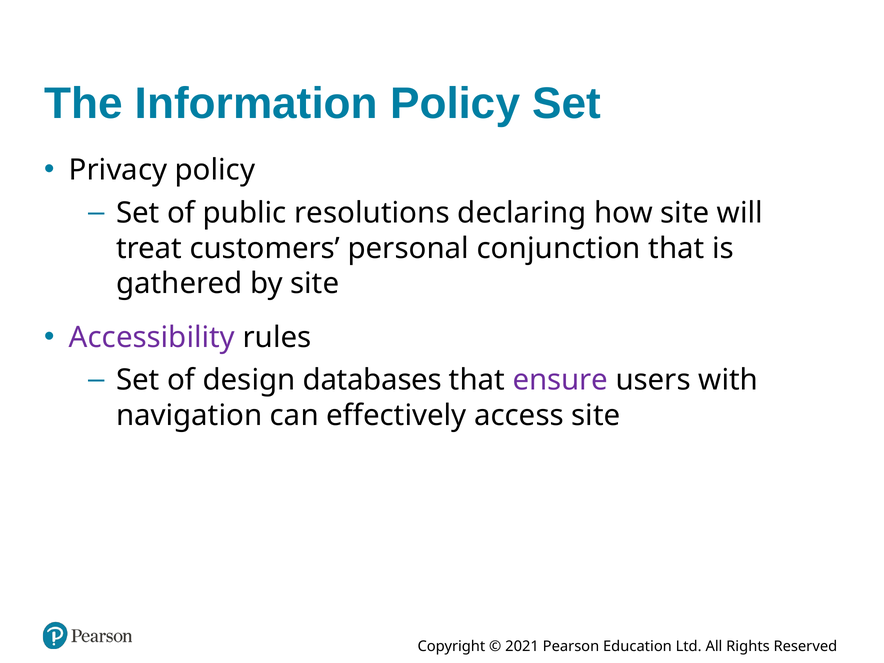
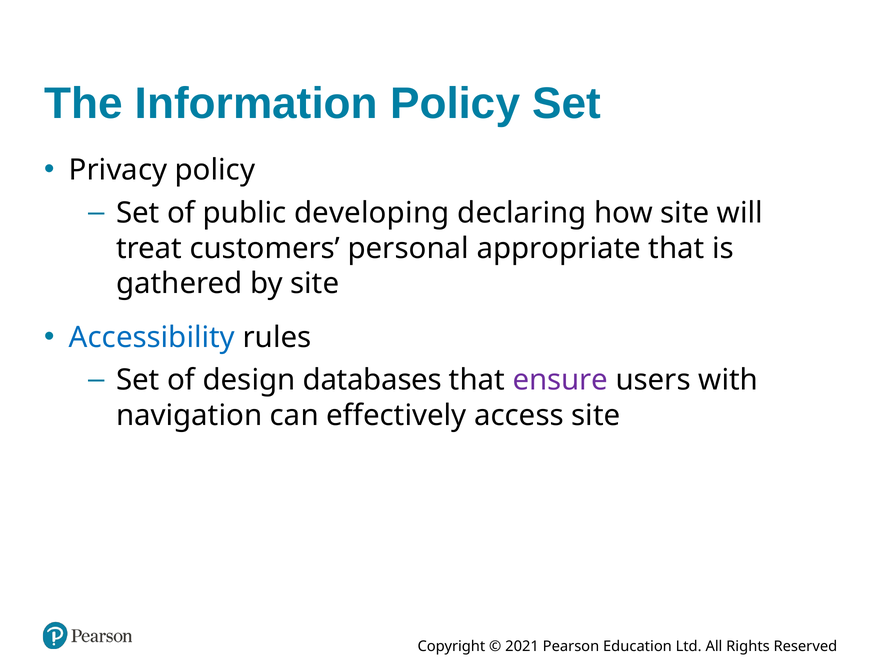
resolutions: resolutions -> developing (372, 213)
conjunction: conjunction -> appropriate (559, 248)
Accessibility colour: purple -> blue (152, 337)
